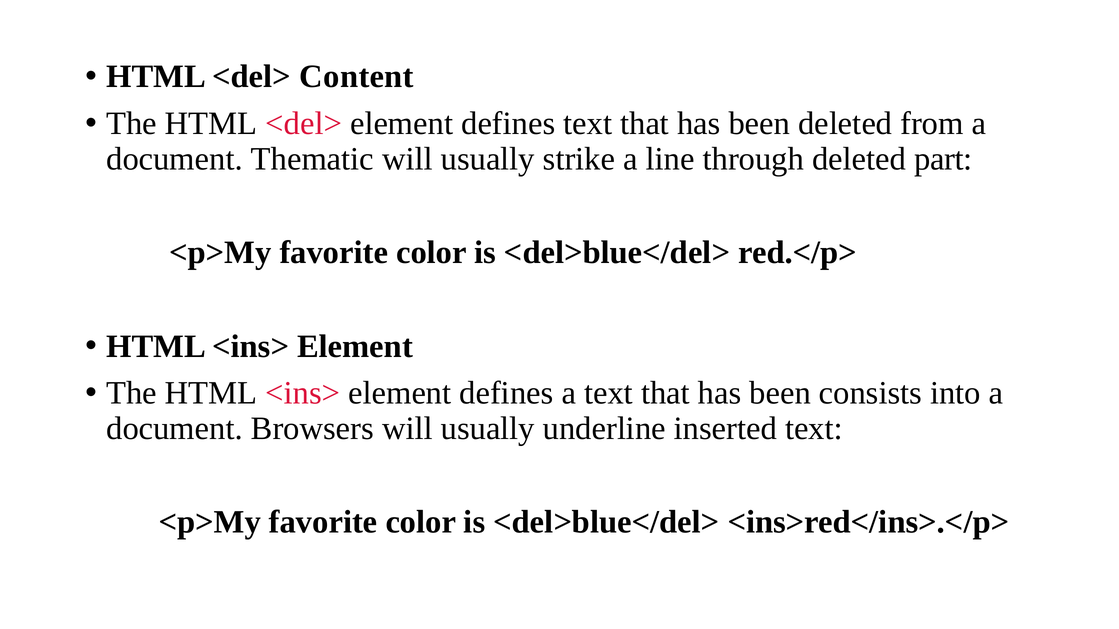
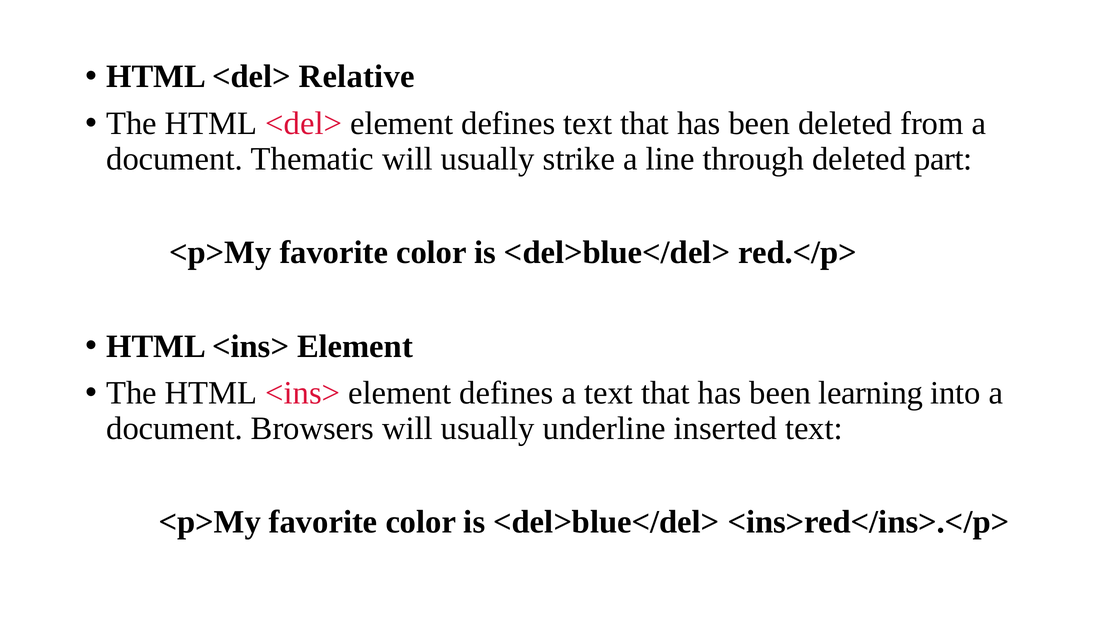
Content: Content -> Relative (357, 77)
consists: consists -> learning (871, 393)
